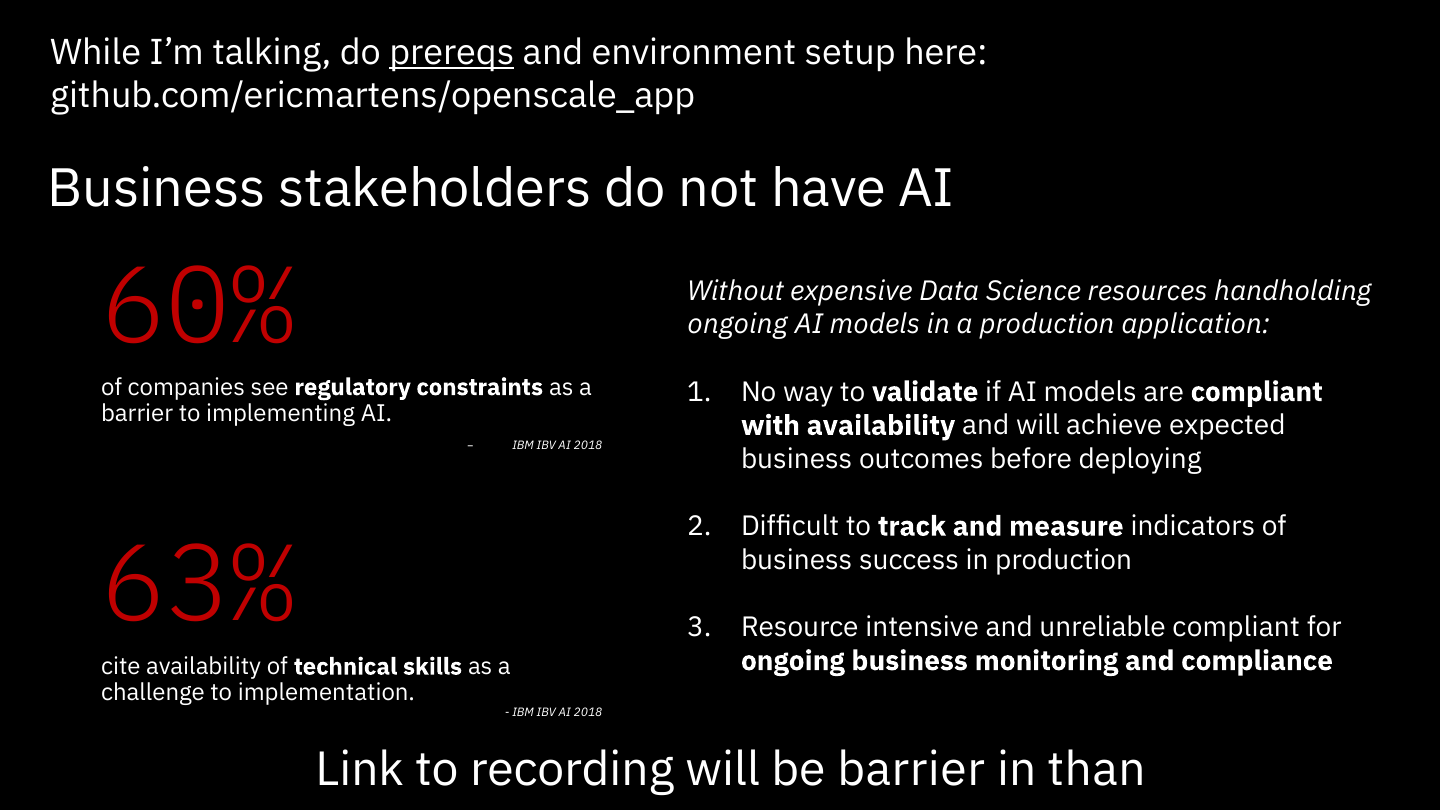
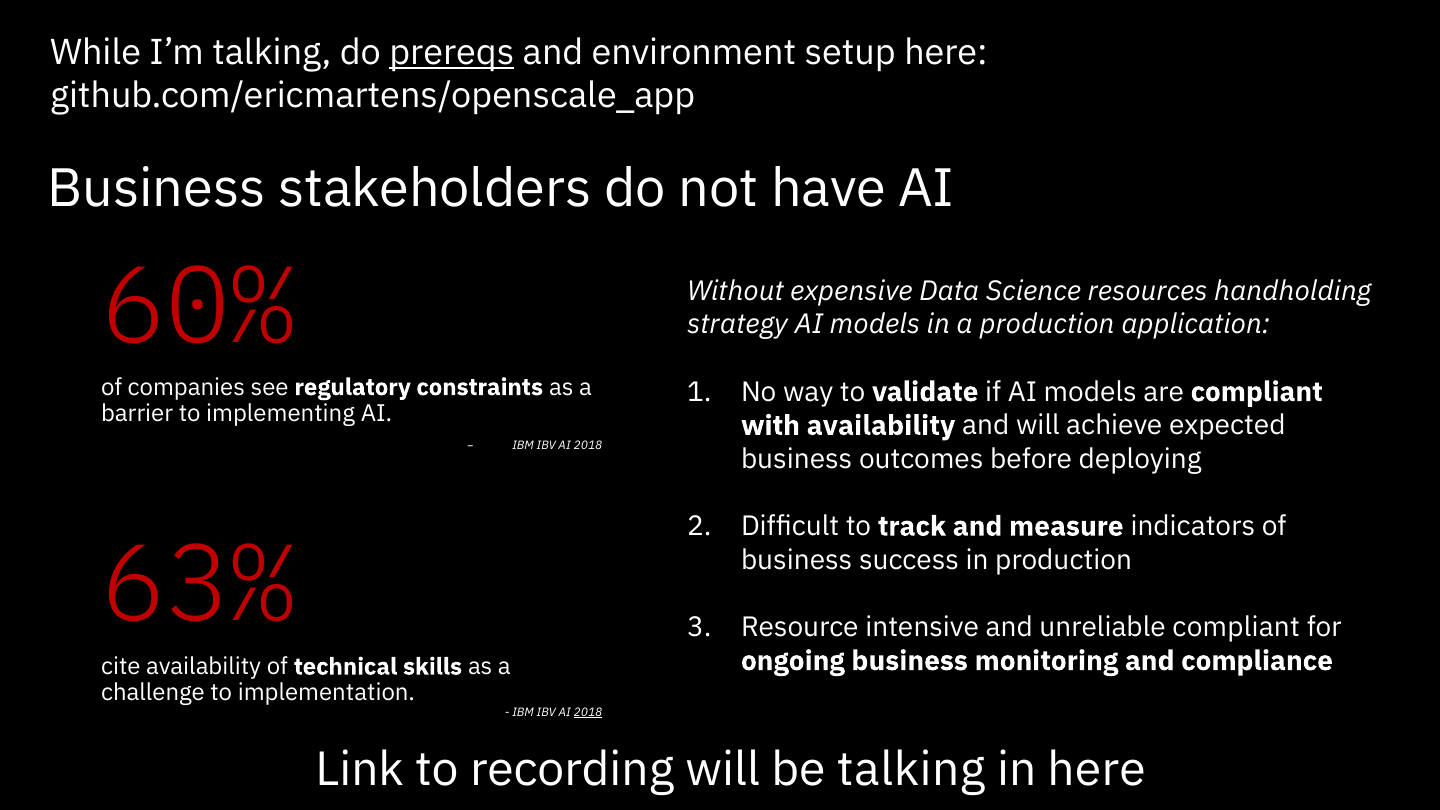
ongoing: ongoing -> strategy (737, 325)
2018 underline: none -> present (588, 712)
be barrier: barrier -> talking (911, 769)
in than: than -> here (1097, 769)
